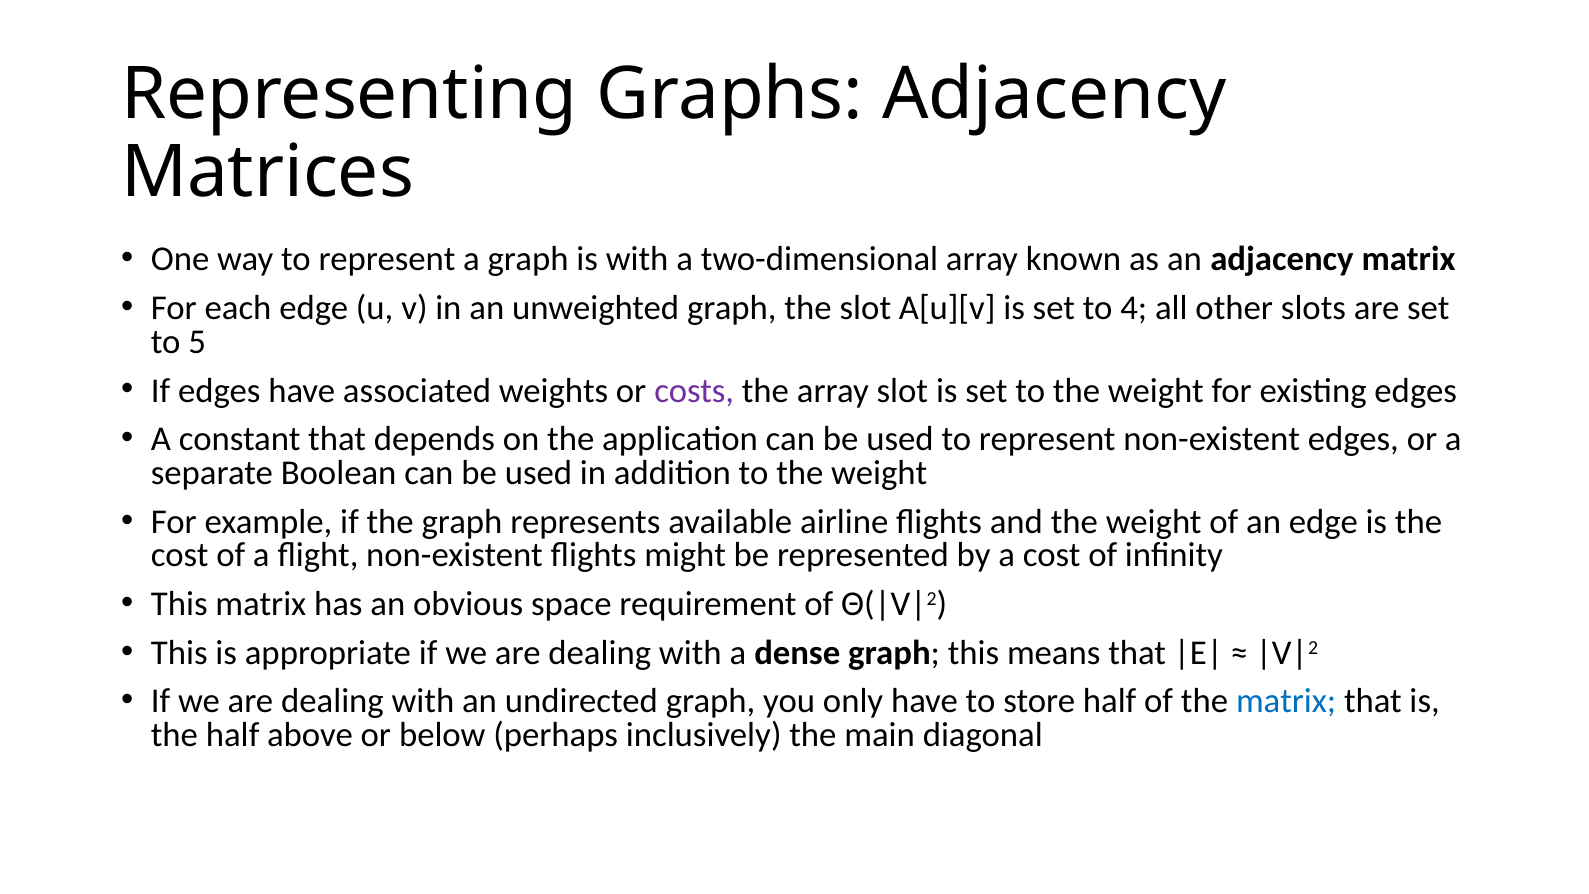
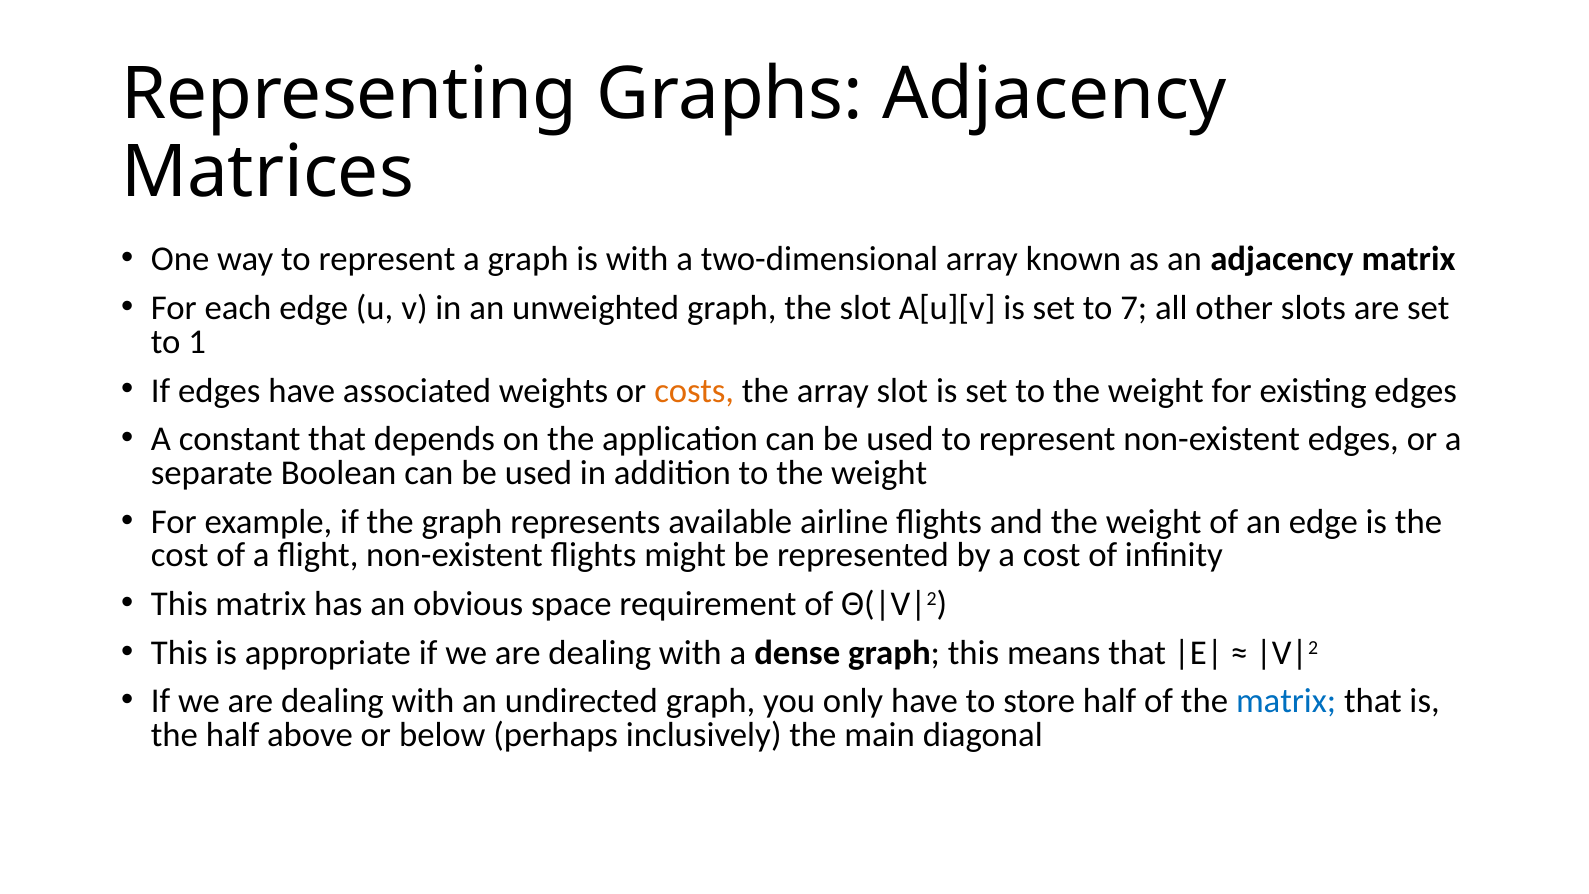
4: 4 -> 7 (1134, 308)
5: 5 -> 1 (197, 342)
costs colour: purple -> orange (694, 391)
